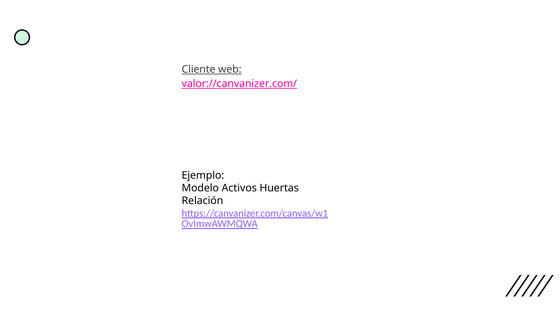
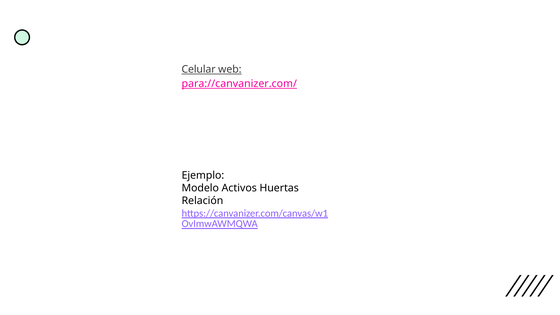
Cliente: Cliente -> Celular (199, 69)
valor://canvanizer.com/: valor://canvanizer.com/ -> para://canvanizer.com/ (239, 84)
